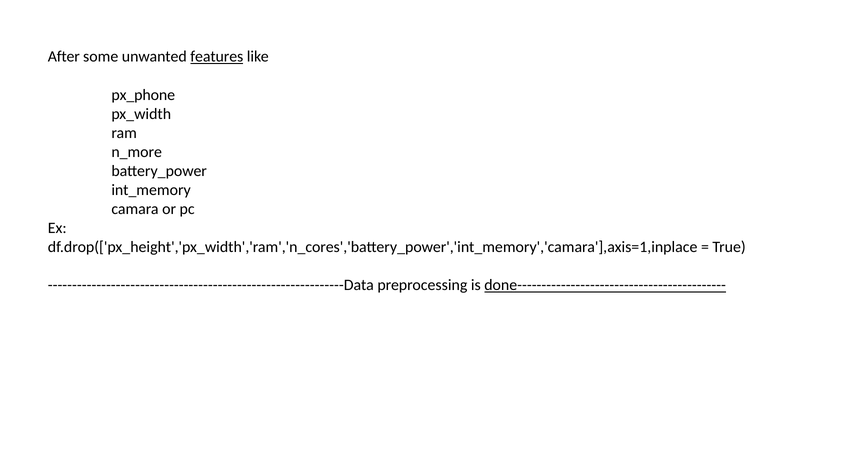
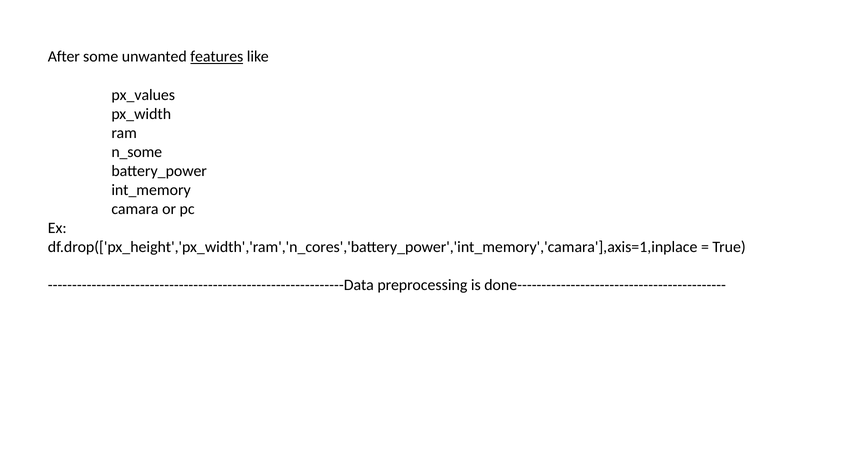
px_phone: px_phone -> px_values (143, 95)
n_more: n_more -> n_some (137, 152)
done------------------------------------------- underline: present -> none (605, 285)
